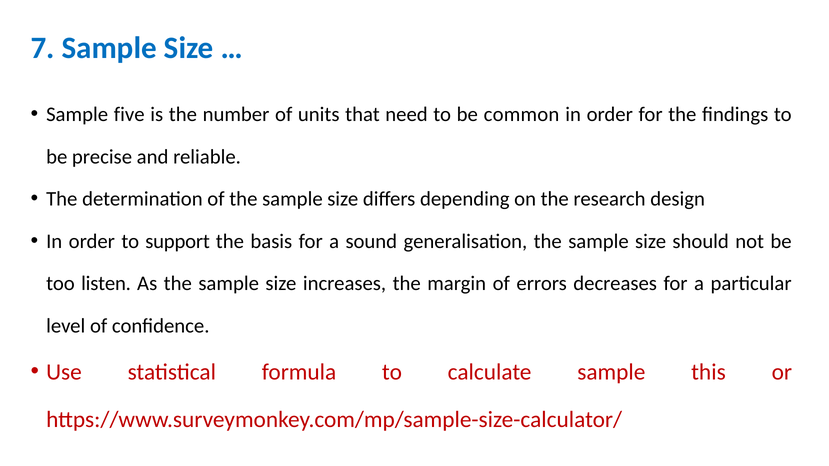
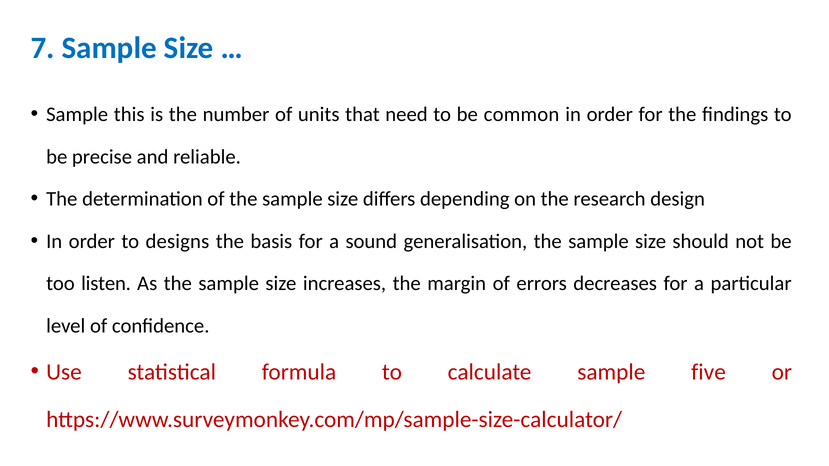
five: five -> this (129, 115)
support: support -> designs (177, 241)
this: this -> five (708, 372)
